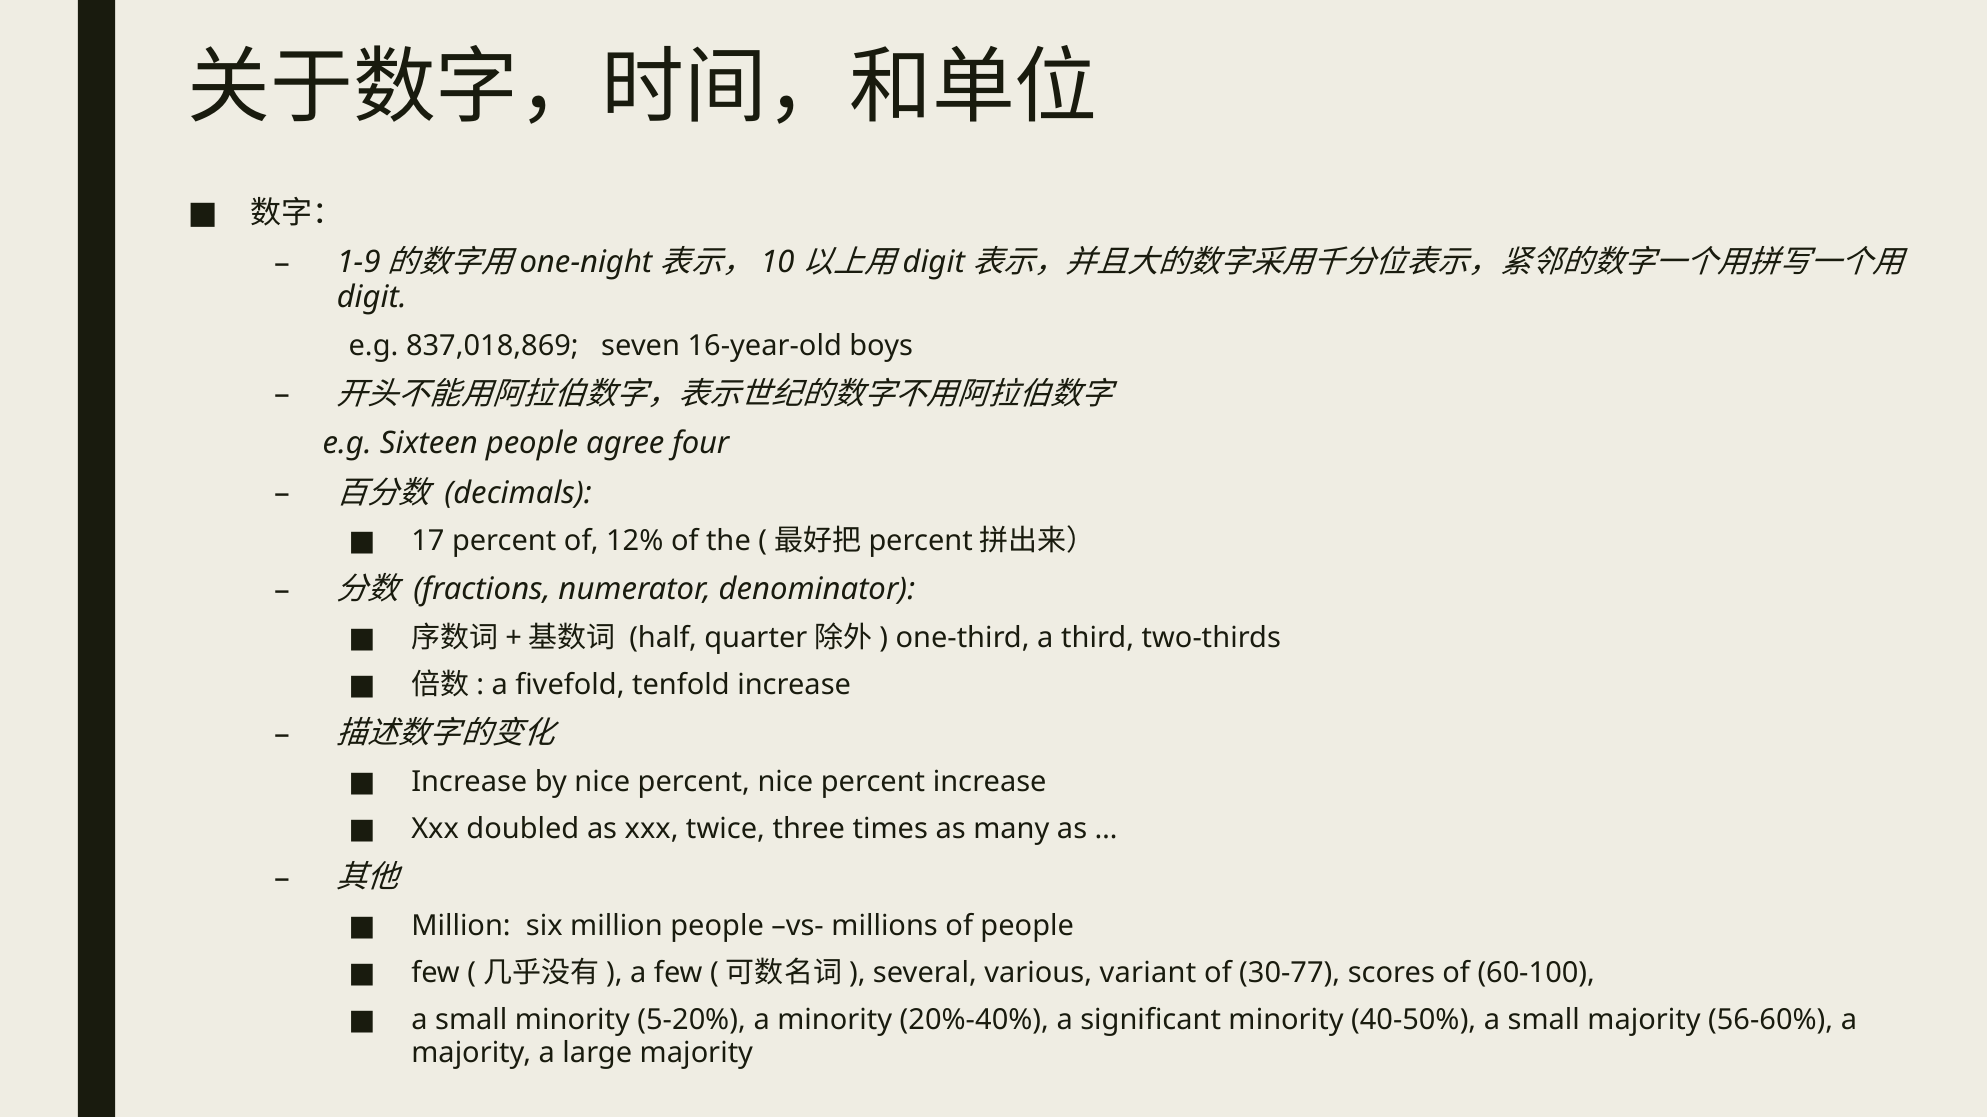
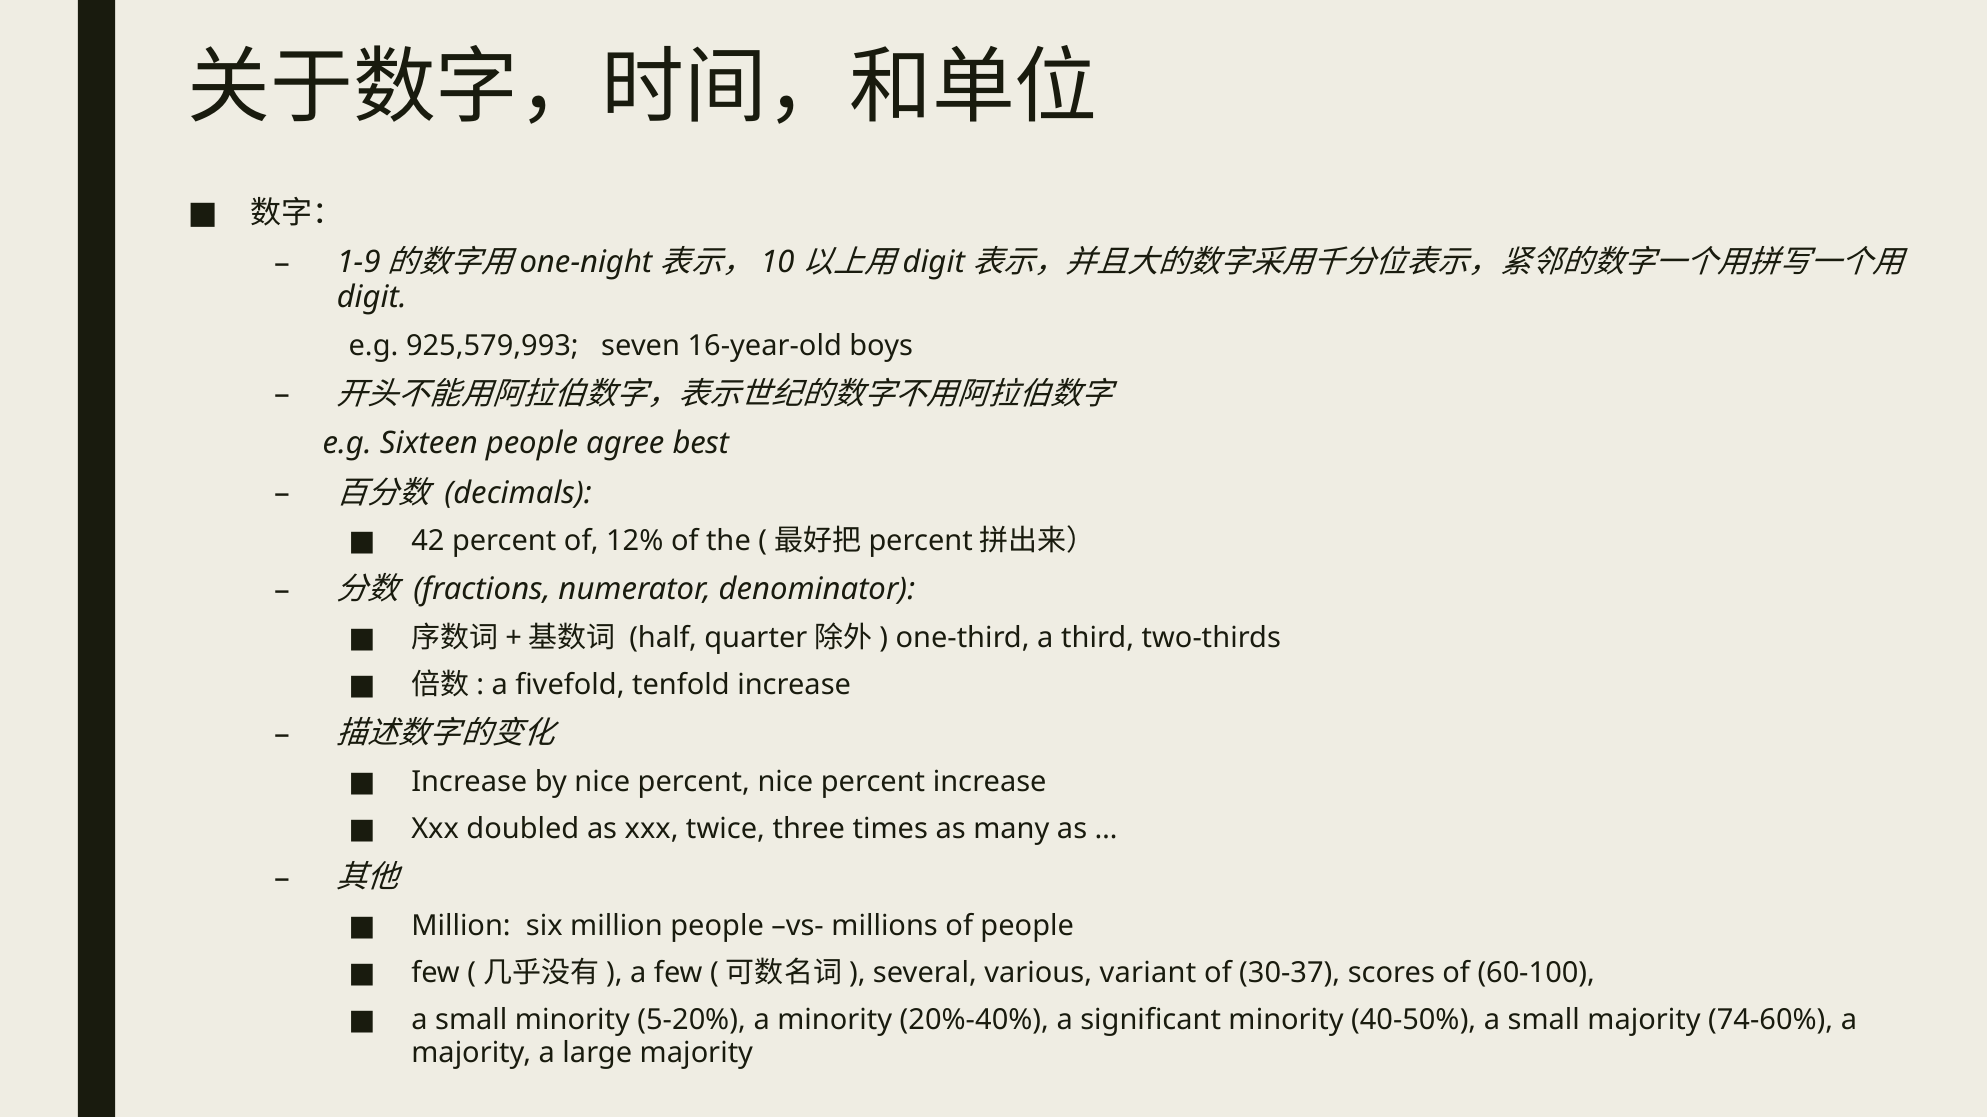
837,018,869: 837,018,869 -> 925,579,993 (492, 346)
four: four -> best (701, 444)
17: 17 -> 42 (428, 542)
30-77: 30-77 -> 30-37 (1290, 973)
56-60%: 56-60% -> 74-60% (1771, 1020)
